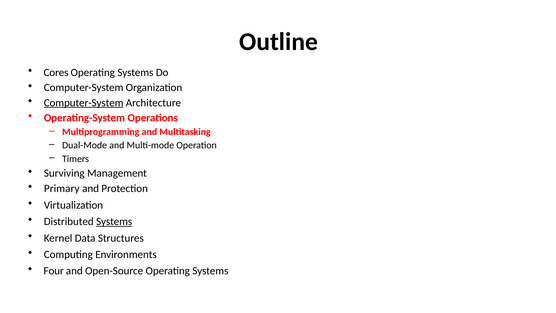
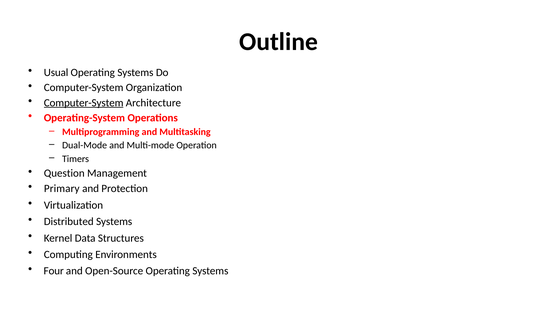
Cores: Cores -> Usual (56, 72)
Surviving: Surviving -> Question (64, 173)
Systems underline: present -> none (114, 221)
